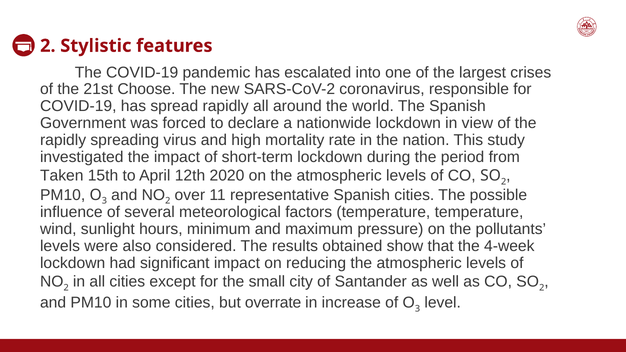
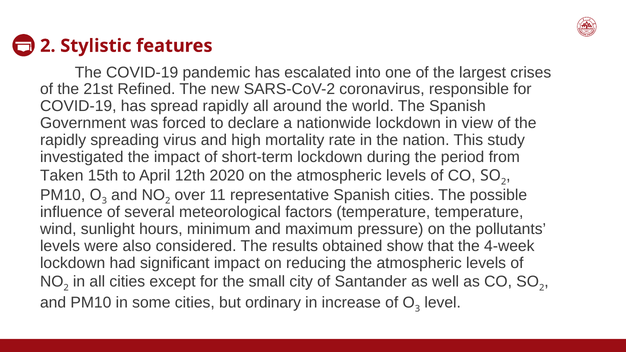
Choose: Choose -> Refined (146, 89)
overrate: overrate -> ordinary (273, 303)
